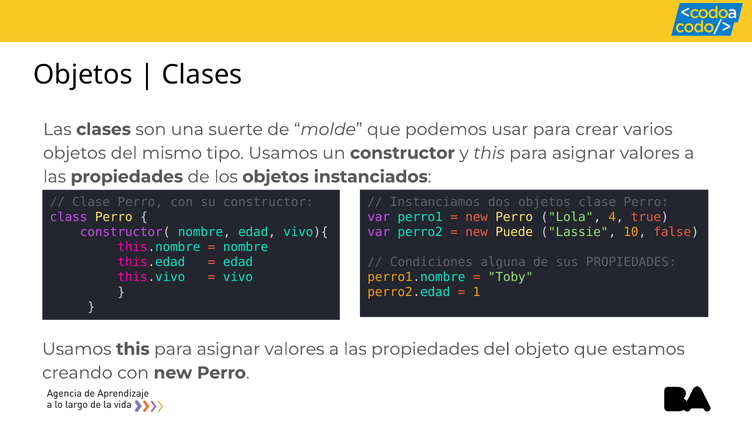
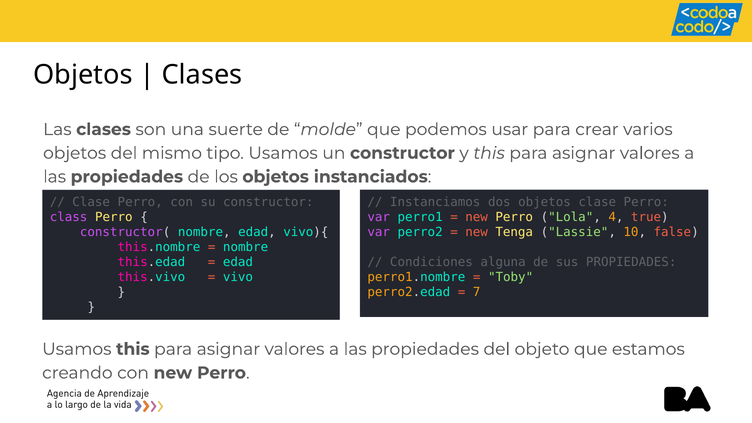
Puede: Puede -> Tenga (514, 232)
1: 1 -> 7 (477, 292)
